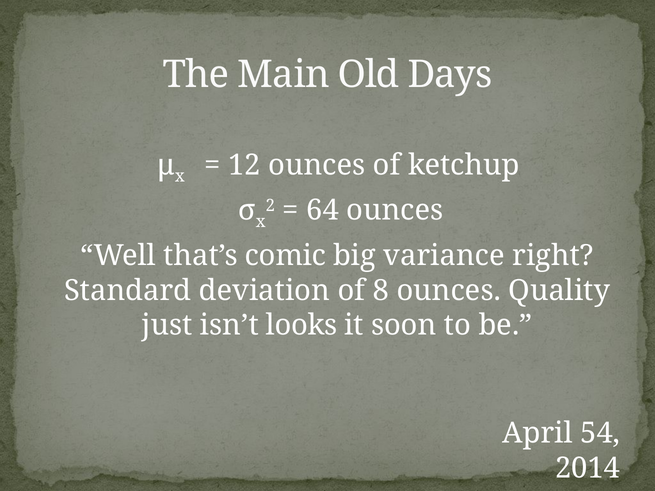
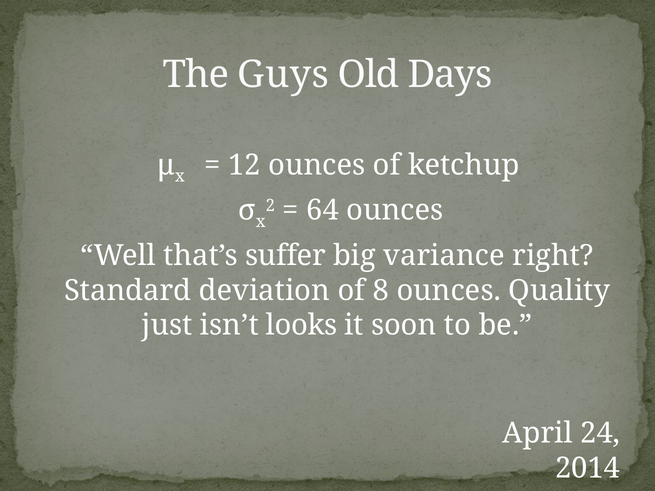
Main: Main -> Guys (283, 75)
comic: comic -> suffer (286, 256)
54: 54 -> 24 (600, 433)
